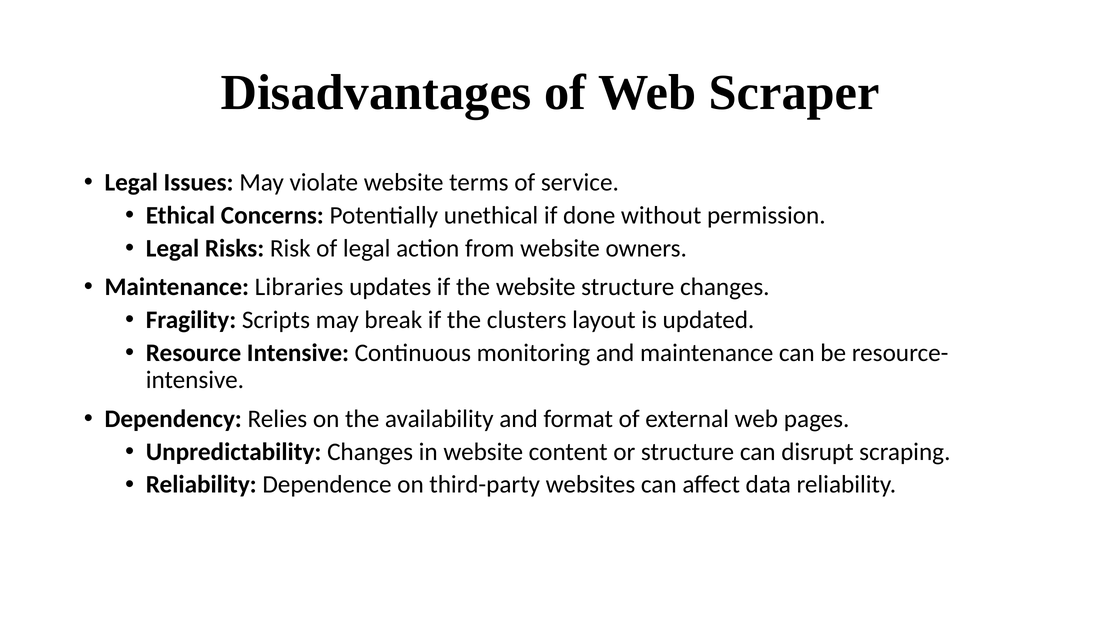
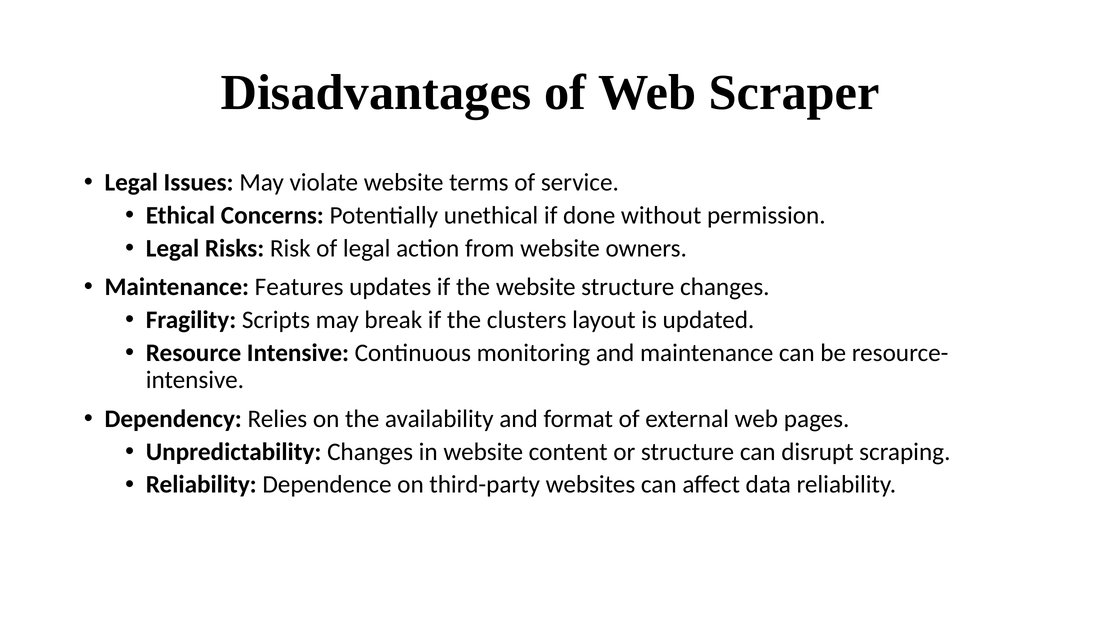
Libraries: Libraries -> Features (299, 287)
